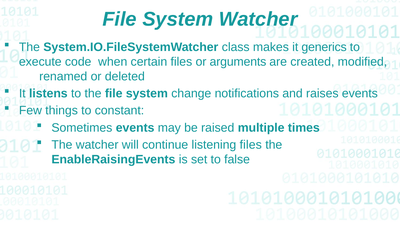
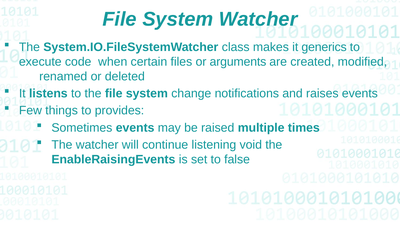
constant: constant -> provides (119, 111)
listening files: files -> void (251, 145)
